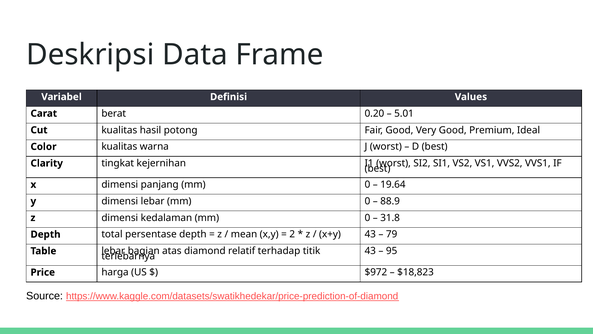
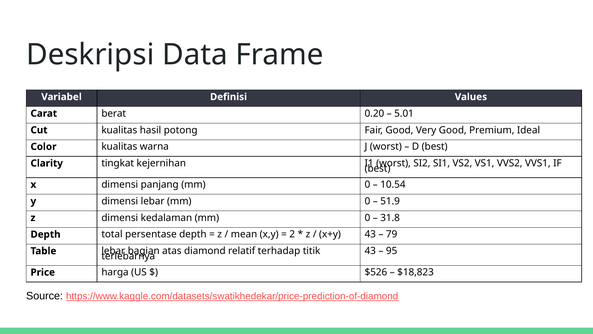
19.64: 19.64 -> 10.54 (393, 184)
88.9: 88.9 -> 51.9 (390, 201)
$972: $972 -> $526 (376, 272)
